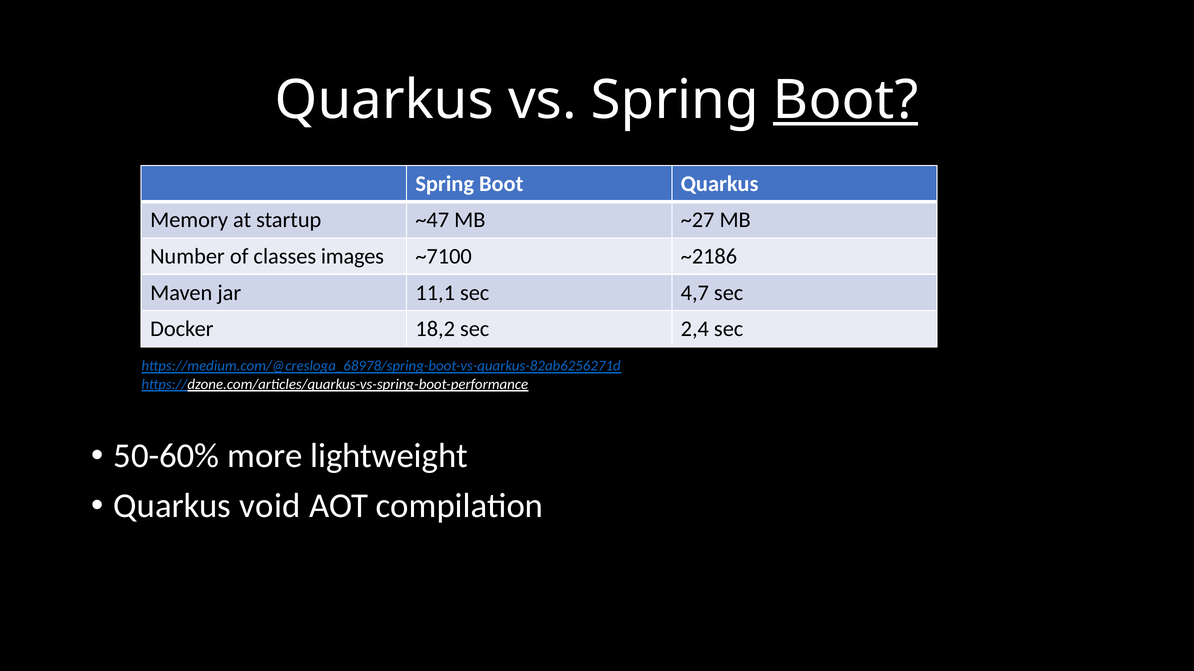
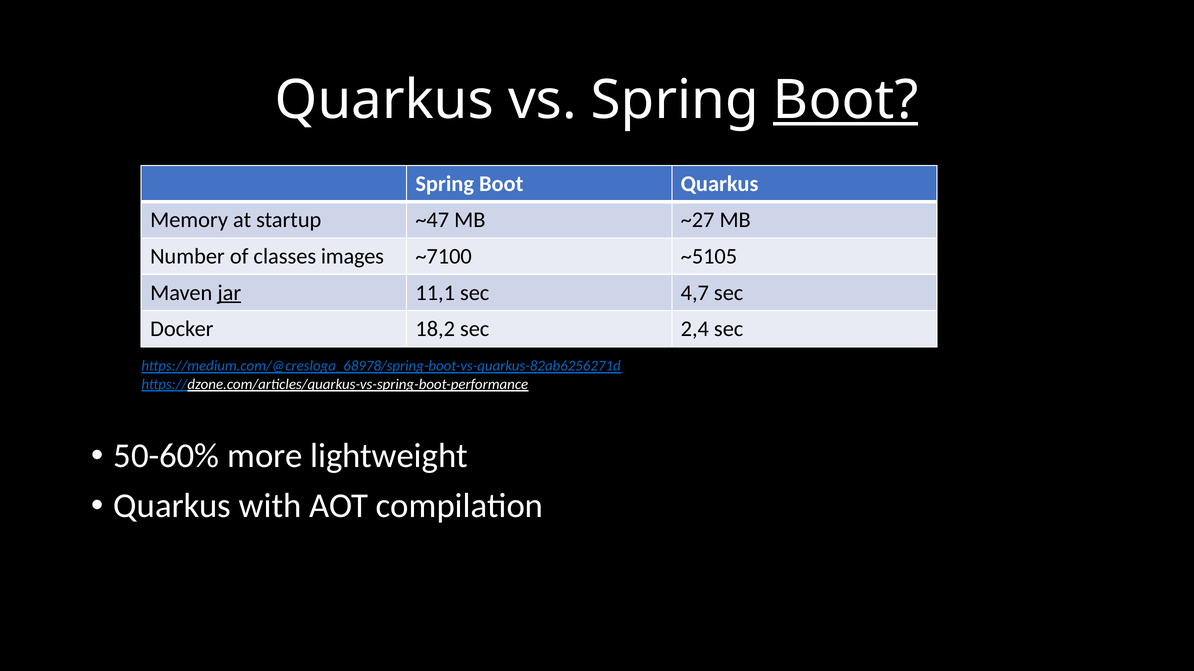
~2186: ~2186 -> ~5105 (709, 257)
jar underline: none -> present (229, 293)
void: void -> with (270, 506)
